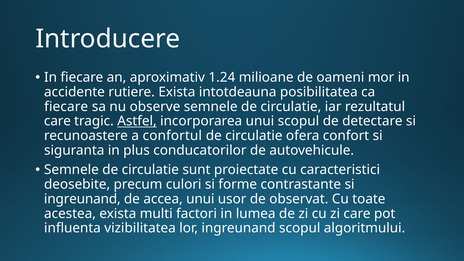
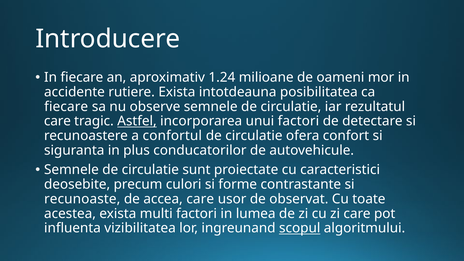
unui scopul: scopul -> factori (298, 121)
ingreunand: ingreunand -> recunoaste (82, 199)
accea unui: unui -> care (200, 199)
scopul underline: none -> present (300, 228)
